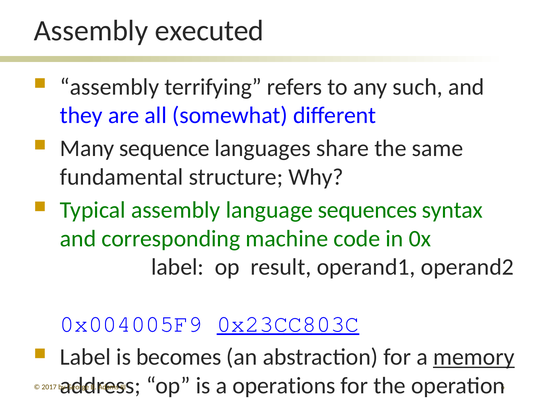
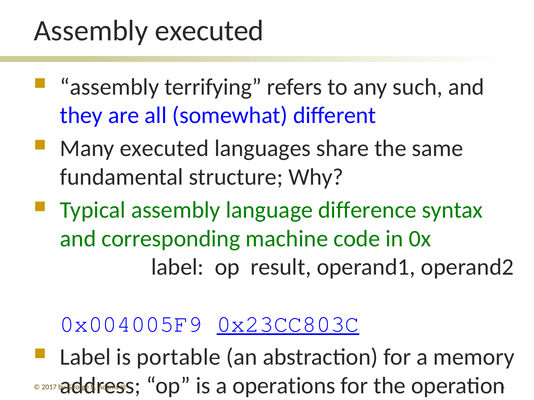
Many sequence: sequence -> executed (164, 149)
sequences: sequences -> difference (367, 210)
becomes: becomes -> portable (179, 358)
memory underline: present -> none (474, 358)
